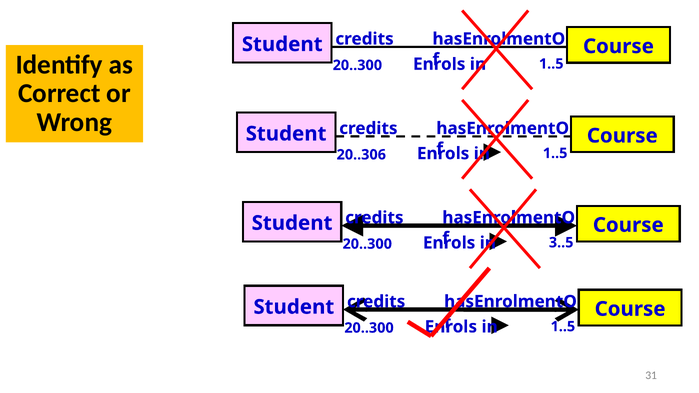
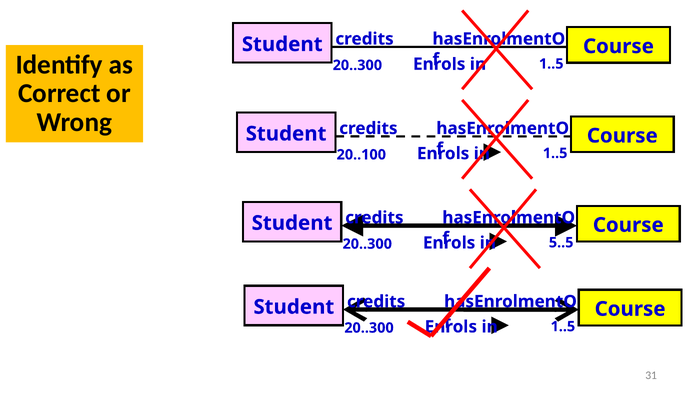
20..306: 20..306 -> 20..100 (361, 155)
3..5: 3..5 -> 5..5 (561, 243)
